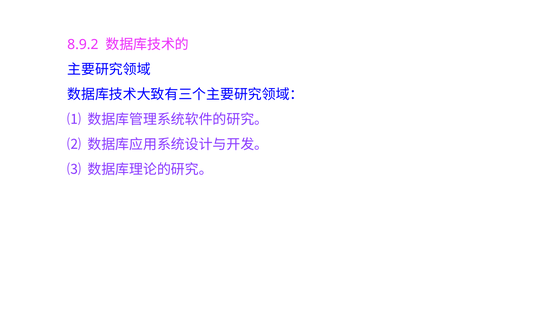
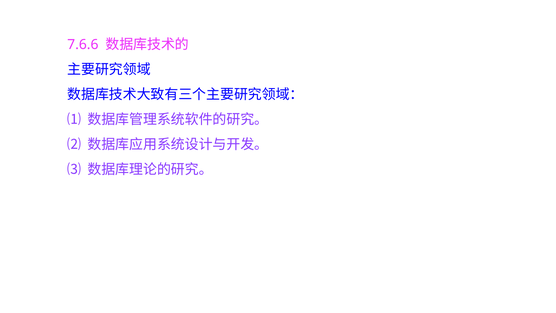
8.9.2: 8.9.2 -> 7.6.6 (83, 44)
